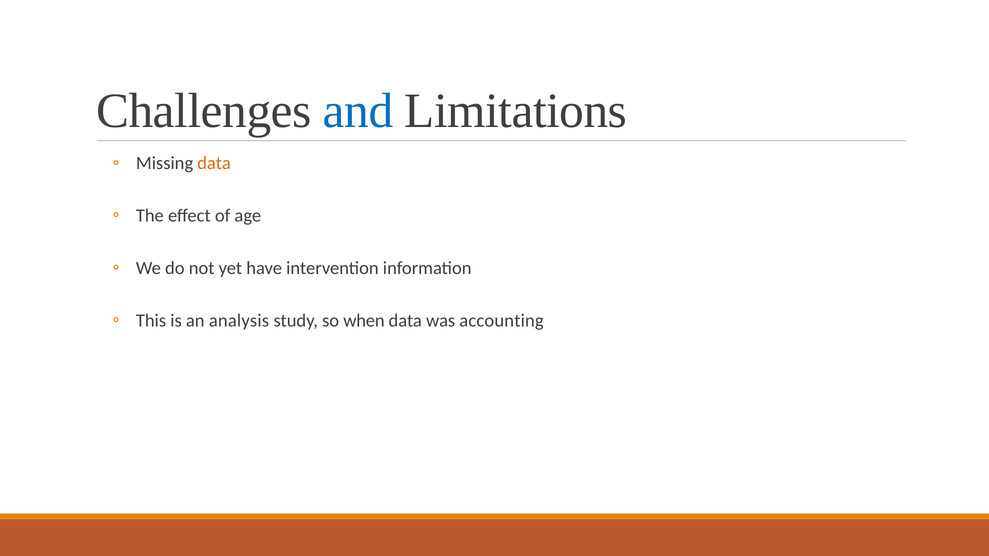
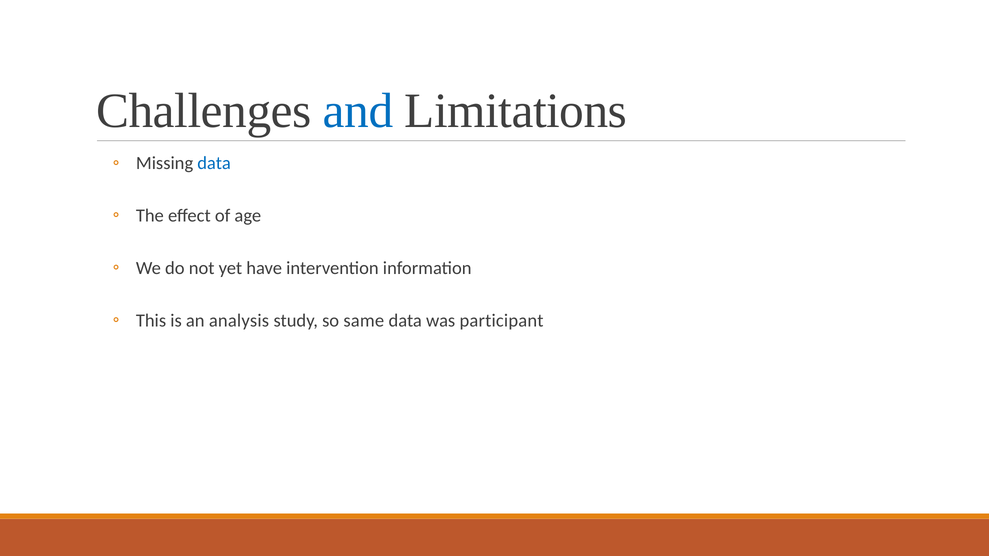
data colour: orange -> blue (214, 163)
when: when -> same (364, 321)
accounting: accounting -> participant (502, 321)
